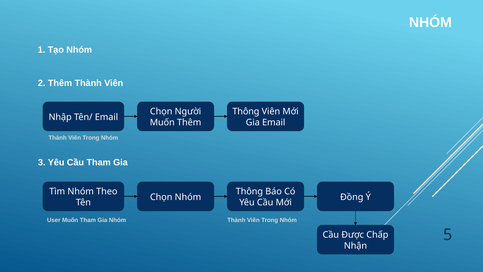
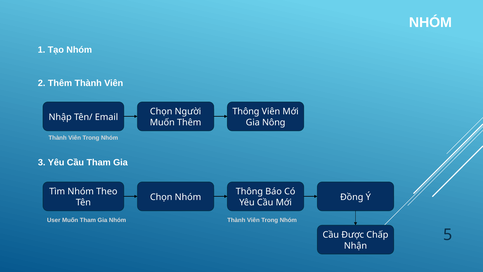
Gia Email: Email -> Nông (274, 122)
